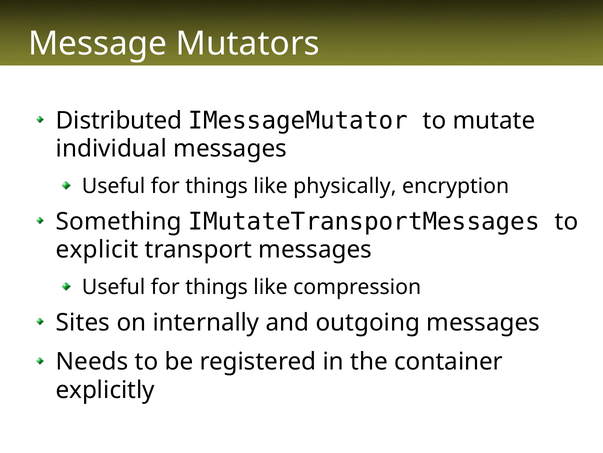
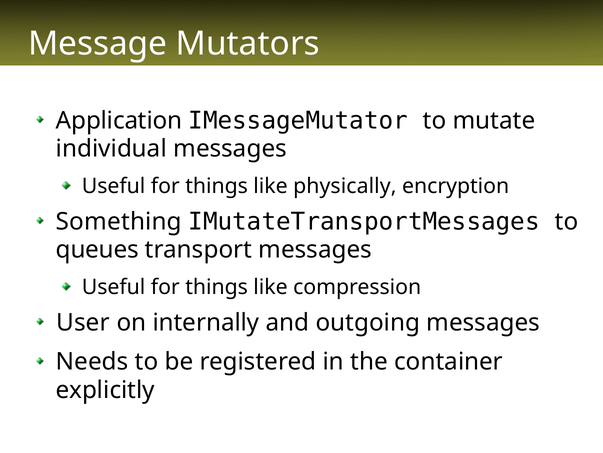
Distributed: Distributed -> Application (119, 120)
explicit: explicit -> queues (97, 250)
Sites: Sites -> User (83, 322)
